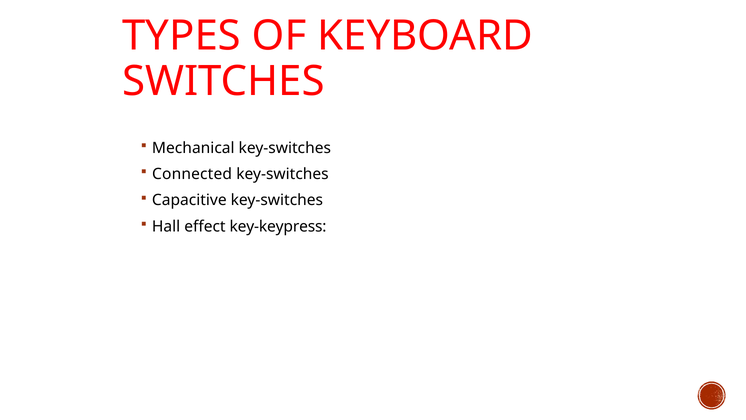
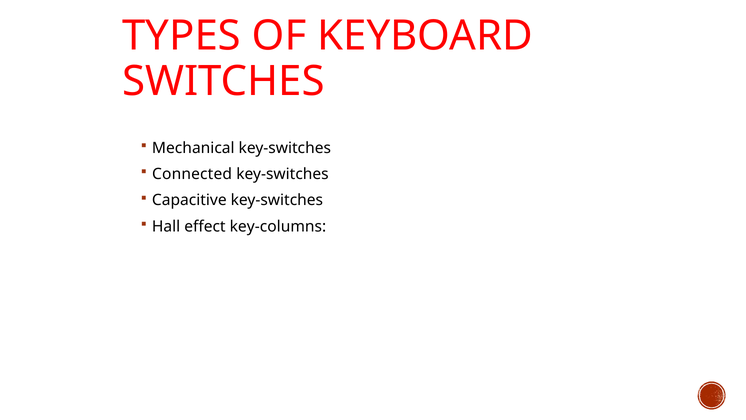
key-keypress: key-keypress -> key-columns (278, 226)
